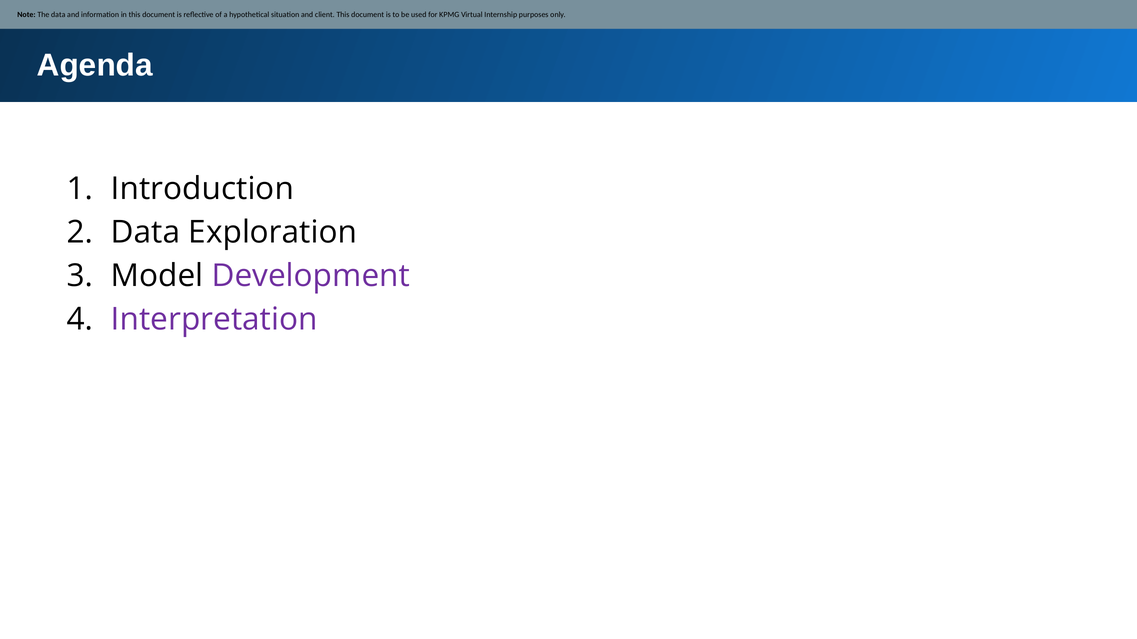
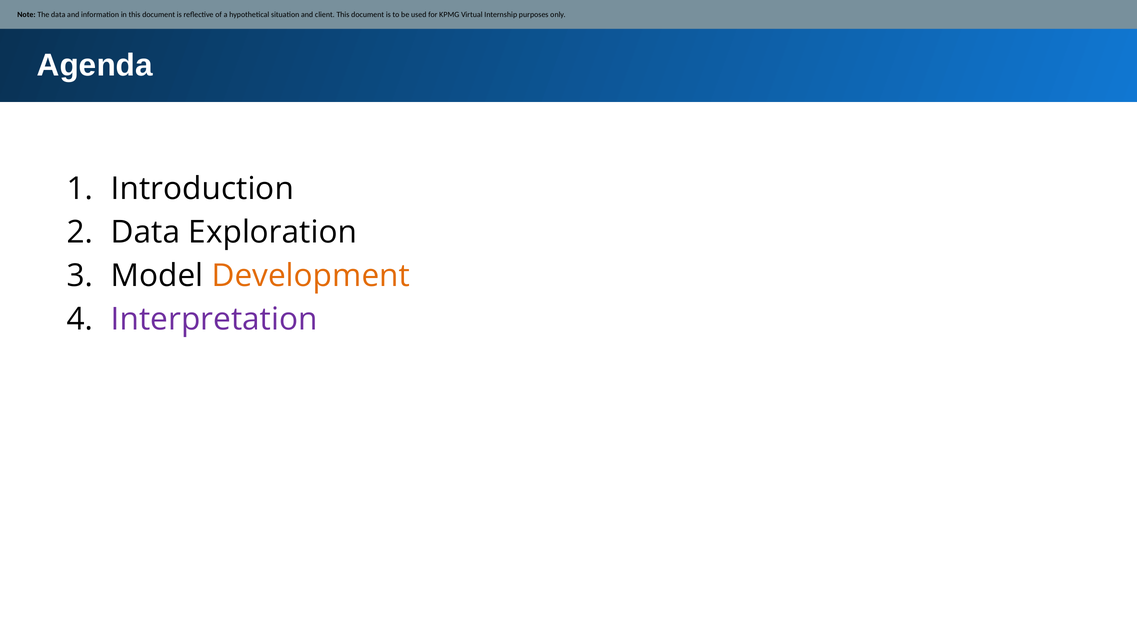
Development colour: purple -> orange (311, 276)
